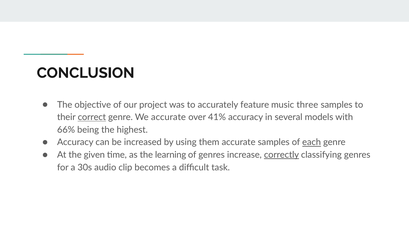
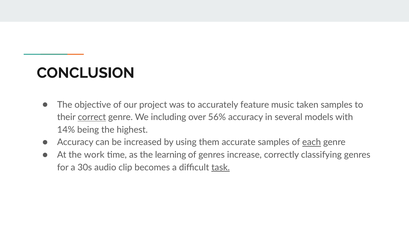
three: three -> taken (307, 105)
We accurate: accurate -> including (169, 117)
41%: 41% -> 56% (217, 117)
66%: 66% -> 14% (66, 130)
given: given -> work (94, 155)
correctly underline: present -> none (282, 155)
task underline: none -> present (221, 167)
